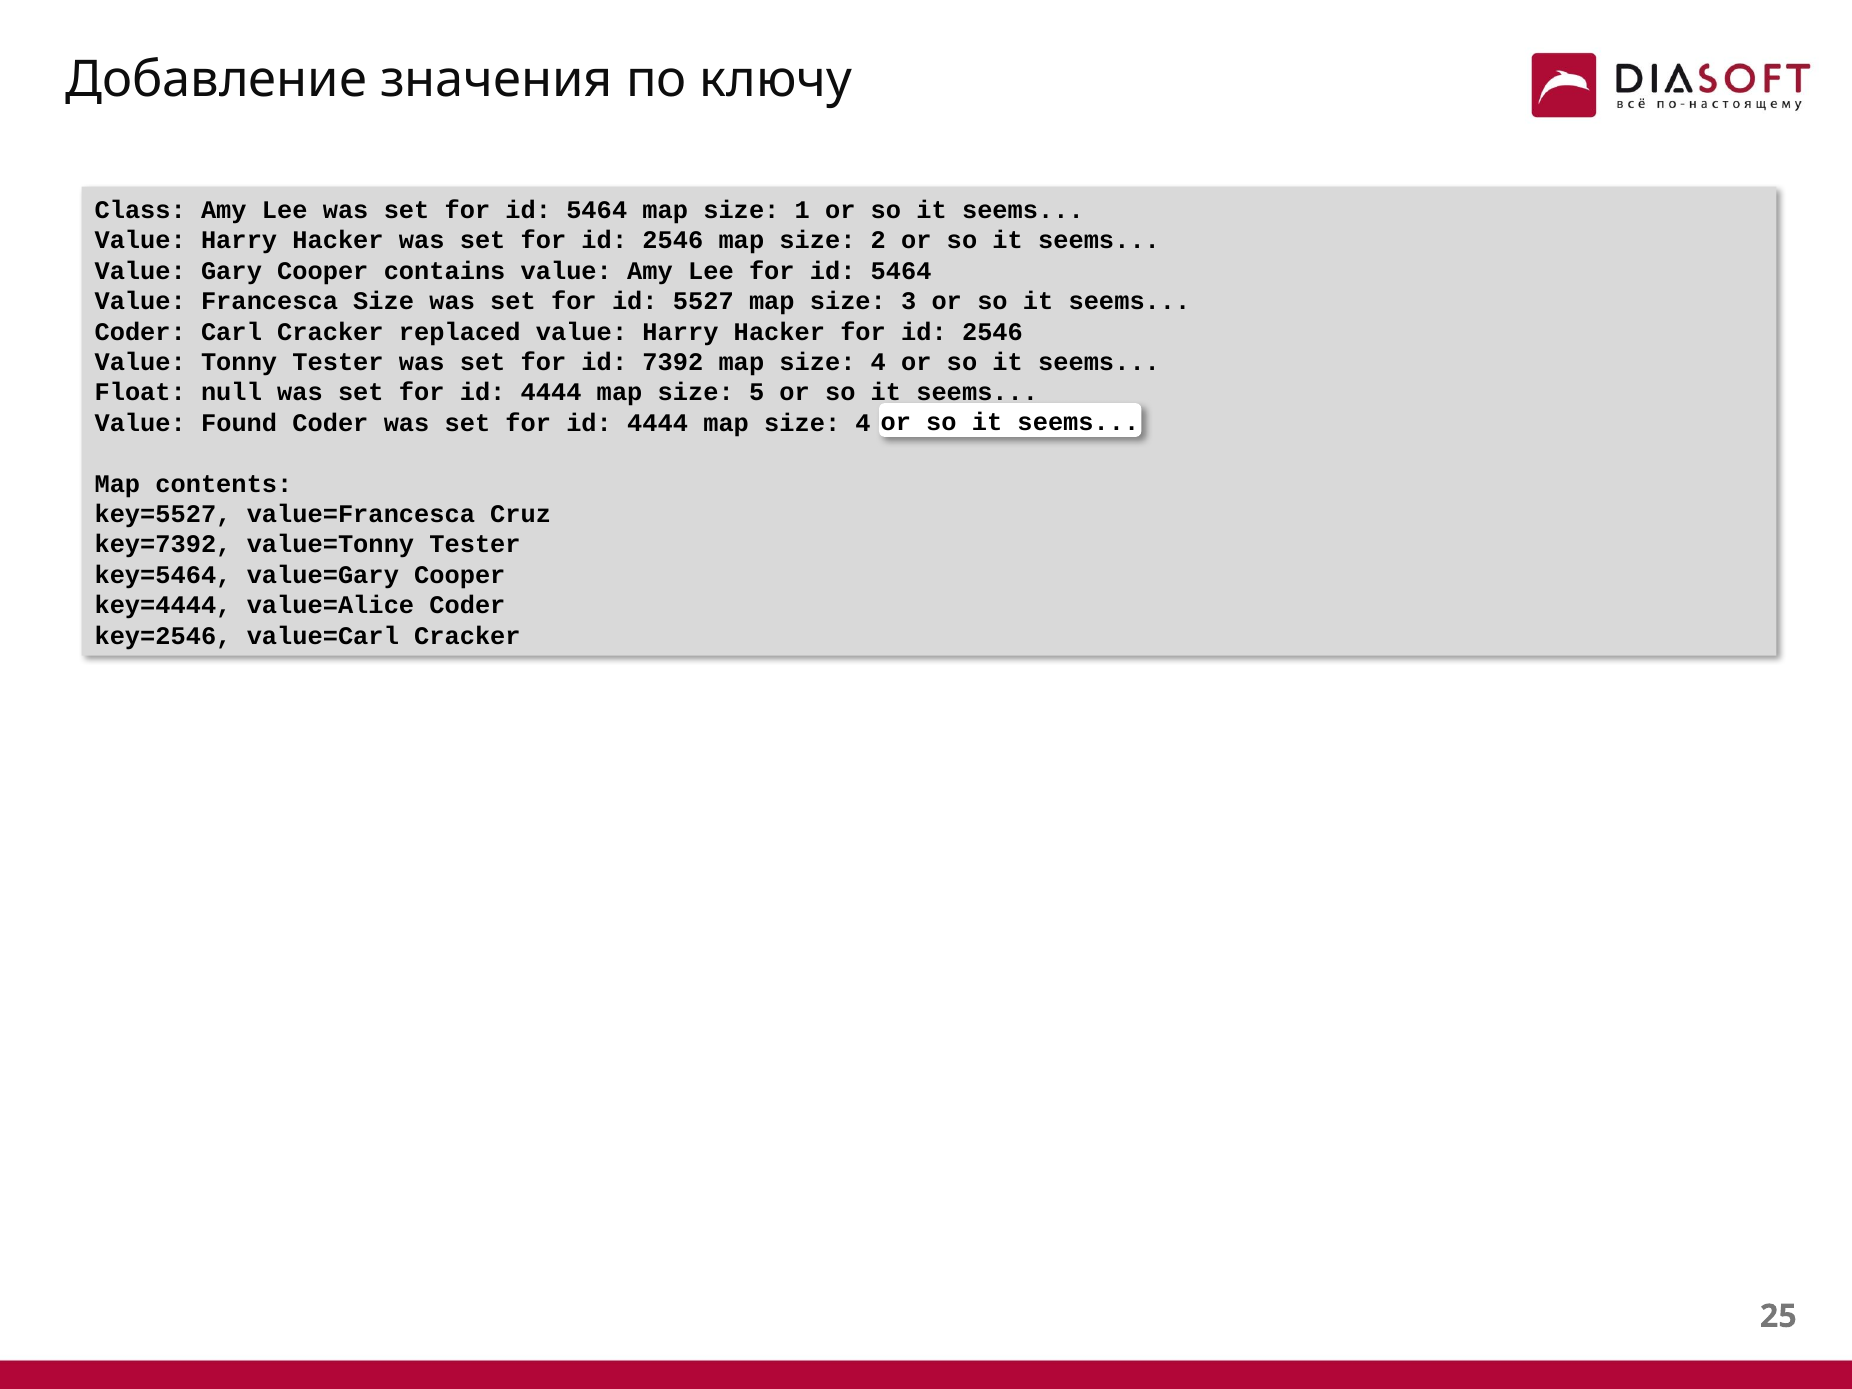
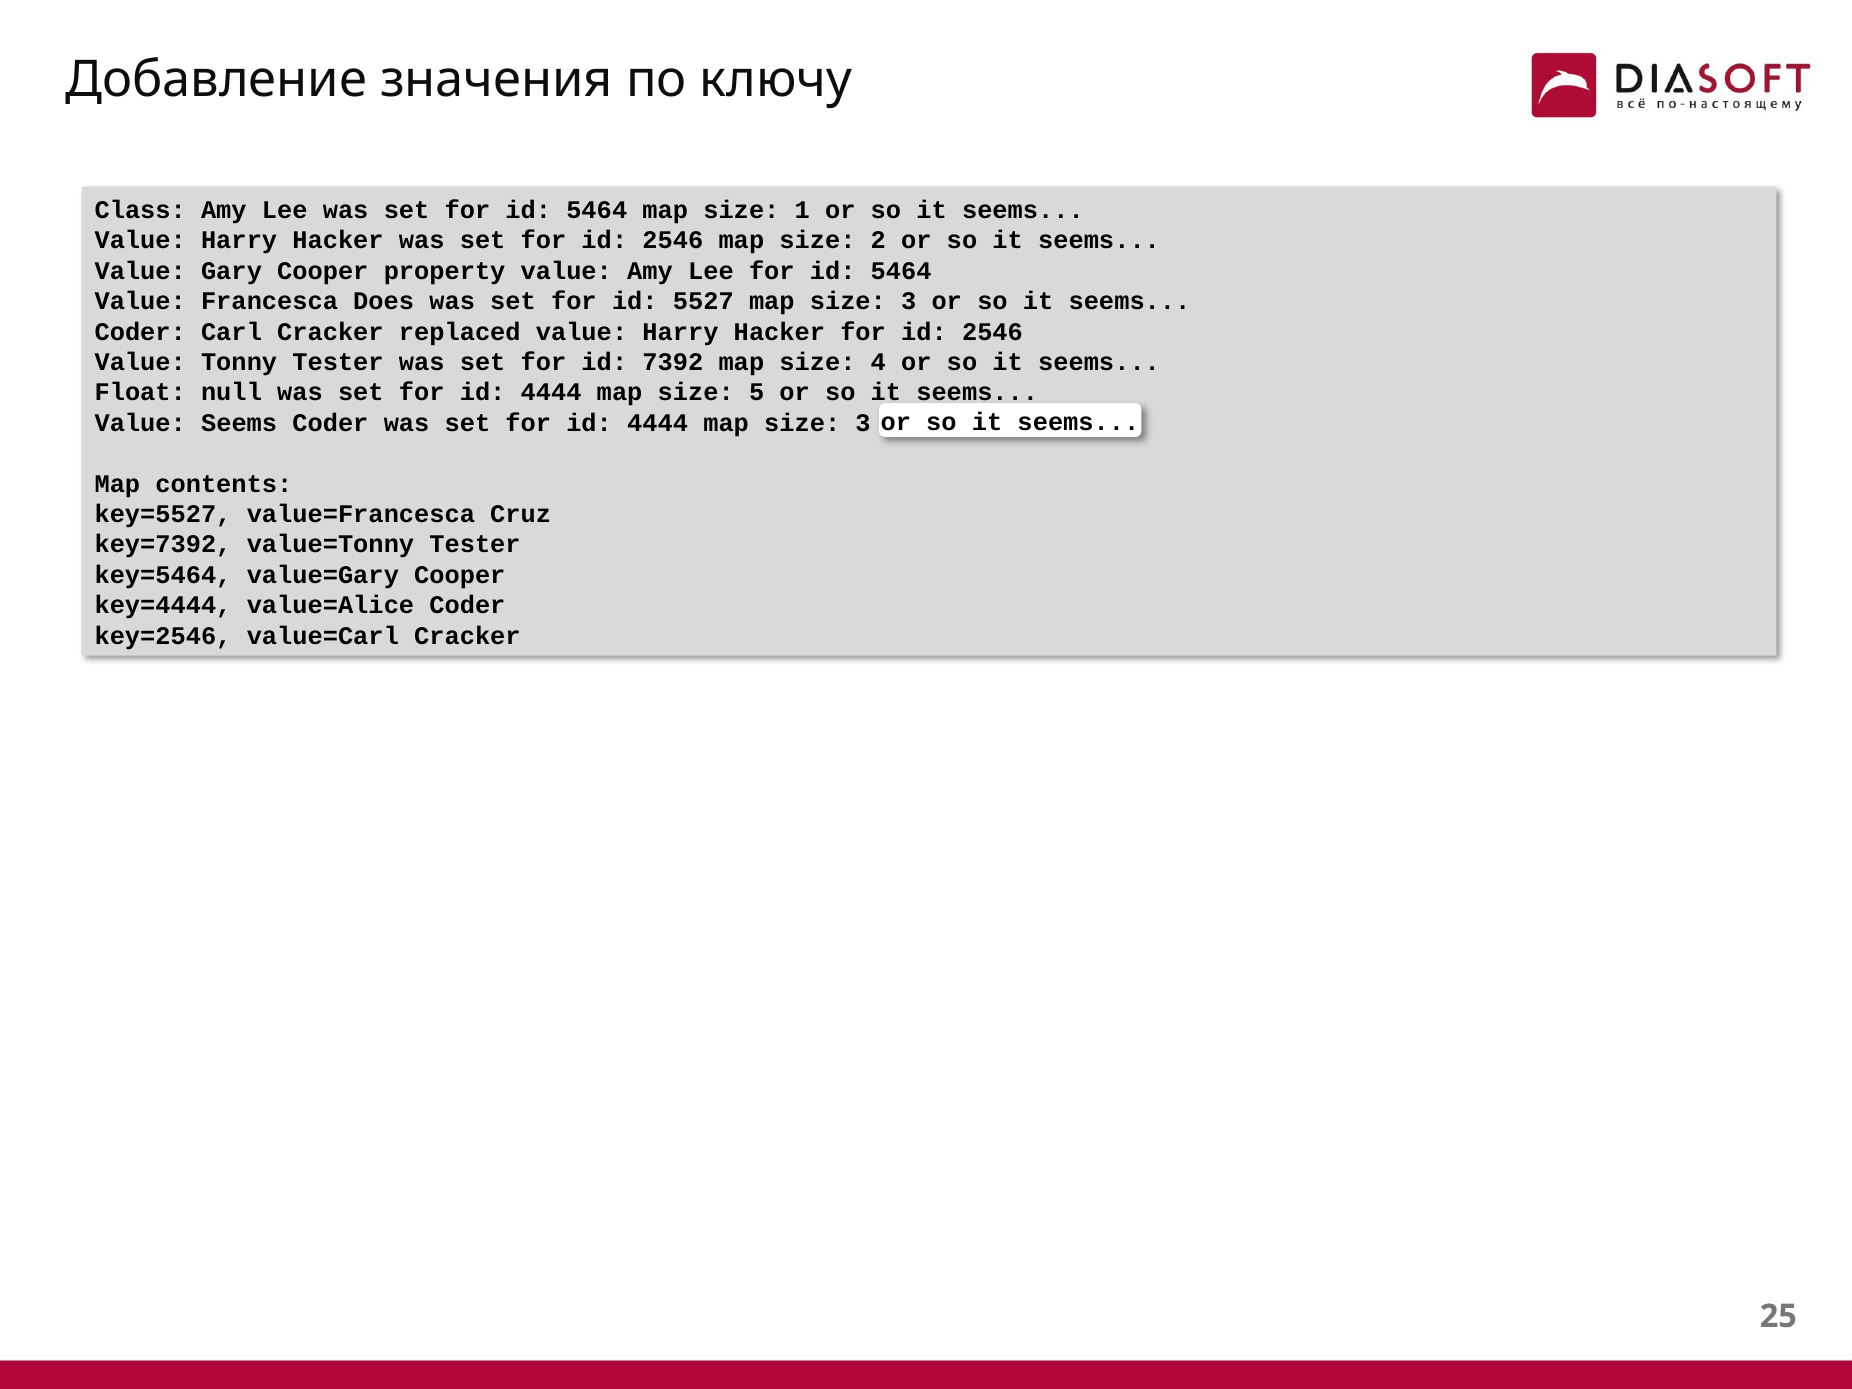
contains: contains -> property (445, 271)
Francesca Size: Size -> Does (384, 301)
Value Found: Found -> Seems (239, 423)
4444 map size 4: 4 -> 3 (863, 423)
